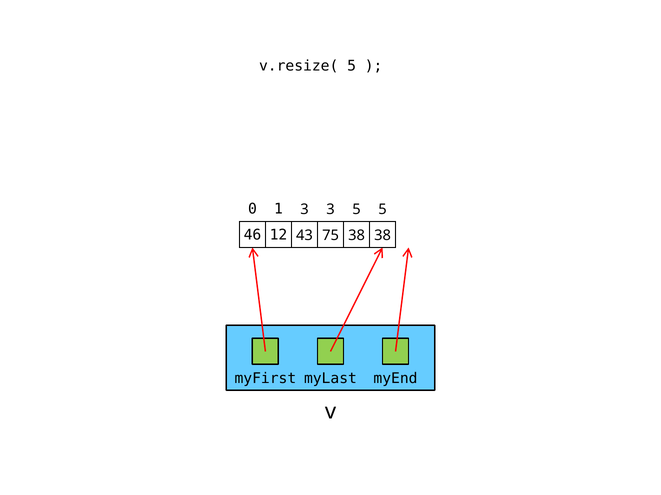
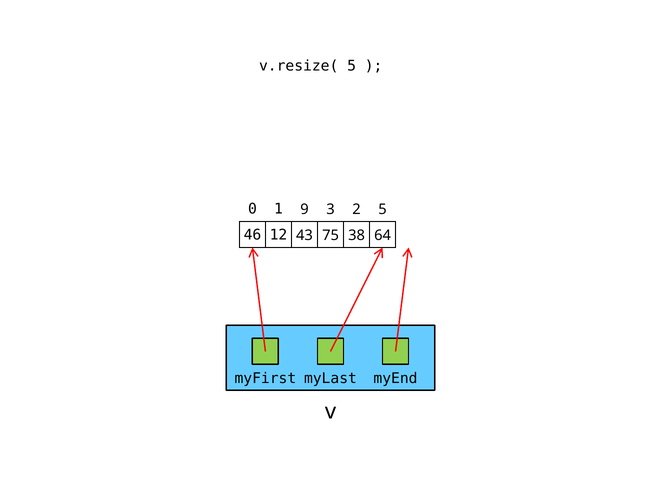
1 3: 3 -> 9 (304, 210)
3 5: 5 -> 2 (357, 210)
38 38: 38 -> 64 (383, 236)
